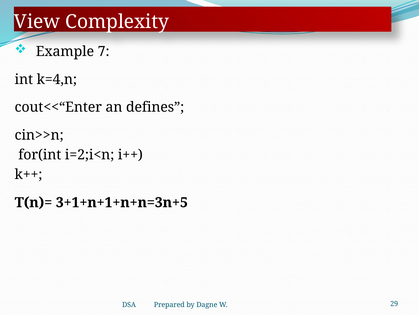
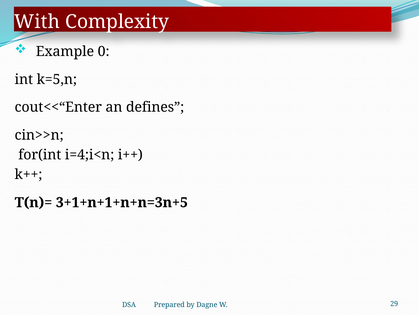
View: View -> With (37, 22)
7: 7 -> 0 (104, 51)
k=4,n: k=4,n -> k=5,n (57, 79)
i=2;i<n: i=2;i<n -> i=4;i<n (90, 155)
